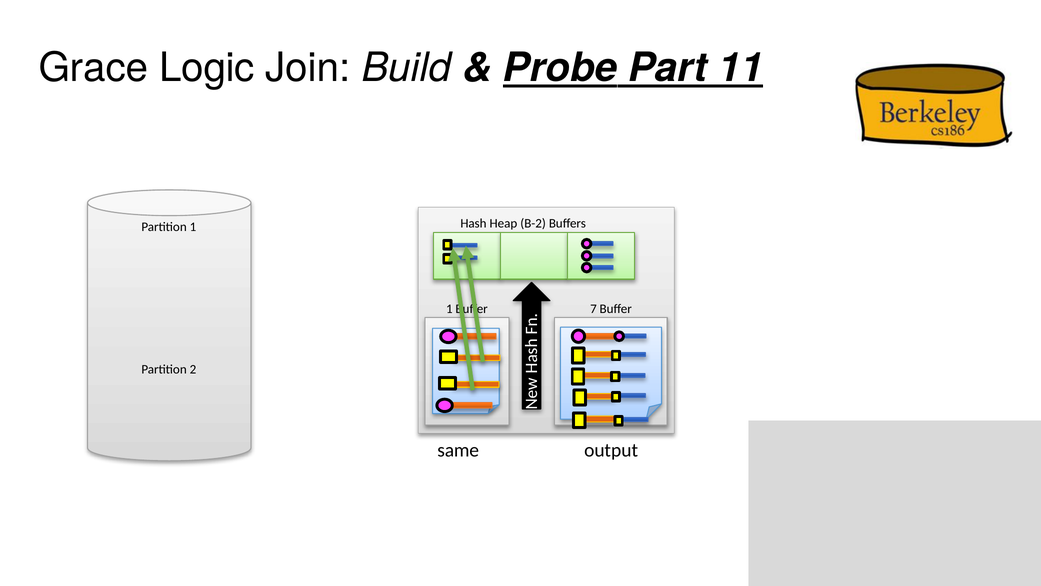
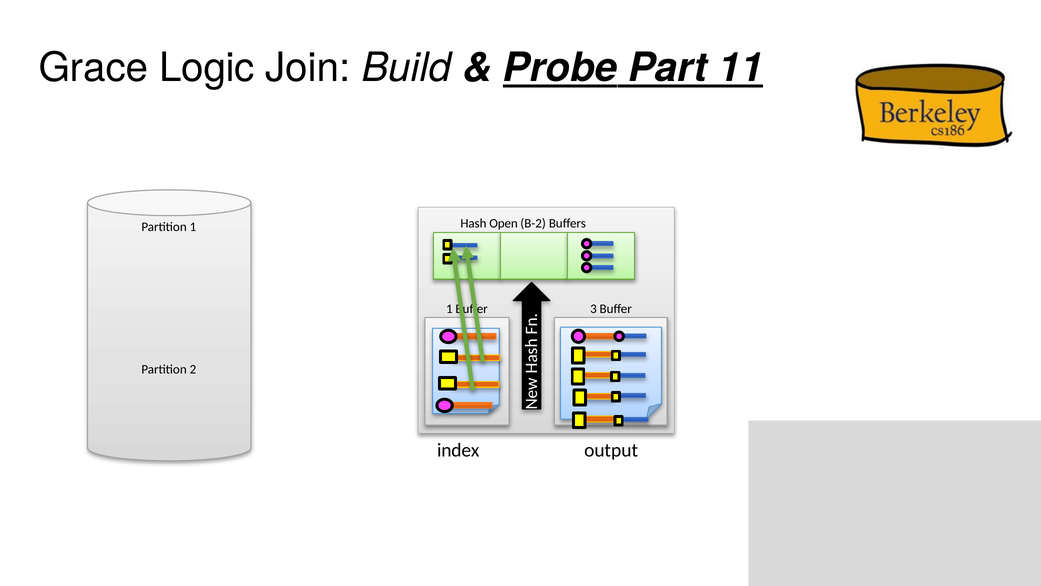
Heap: Heap -> Open (504, 223)
7: 7 -> 3 (593, 309)
same: same -> index (458, 450)
